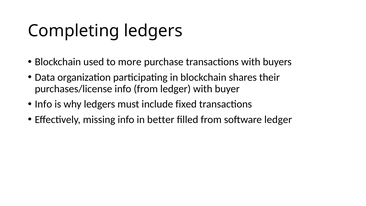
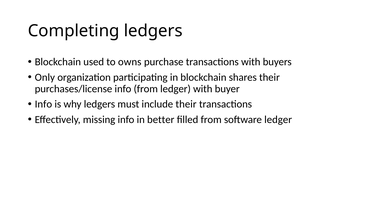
more: more -> owns (130, 62)
Data: Data -> Only (45, 77)
include fixed: fixed -> their (186, 104)
